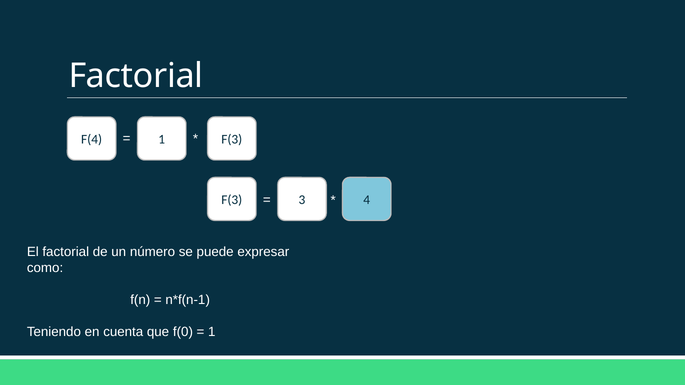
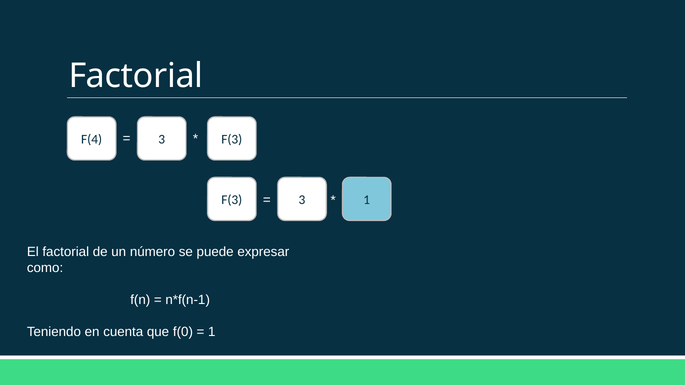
F(4 1: 1 -> 3 (162, 139)
3 4: 4 -> 1 (367, 200)
